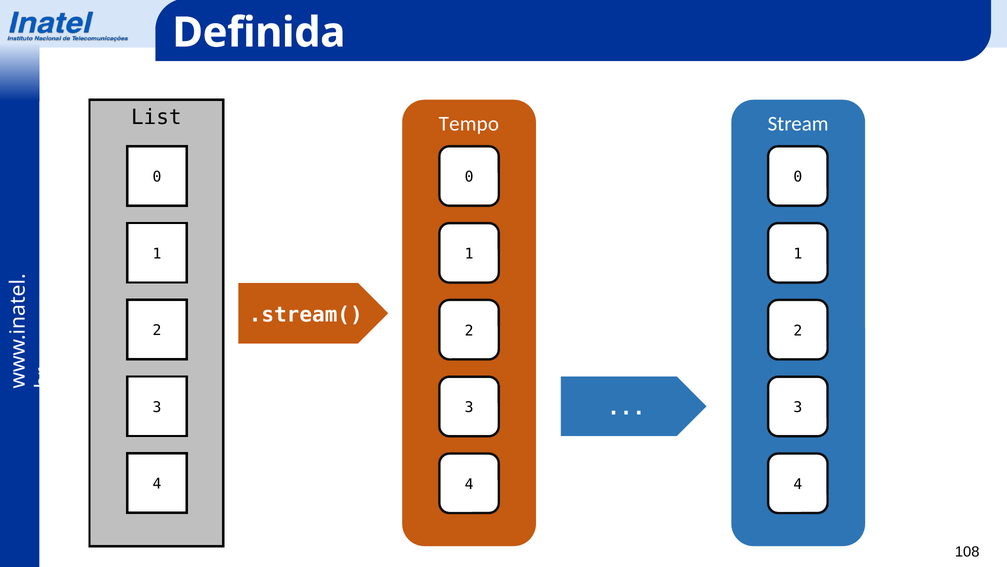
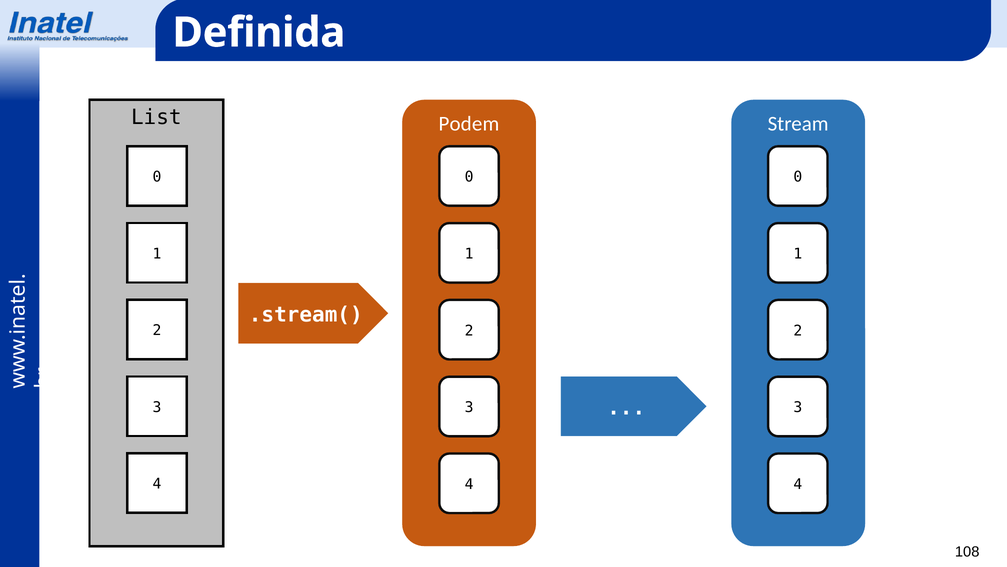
Tempo: Tempo -> Podem (469, 124)
